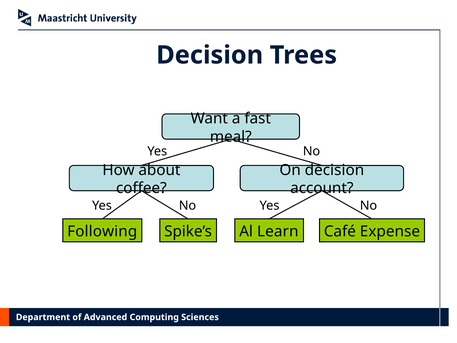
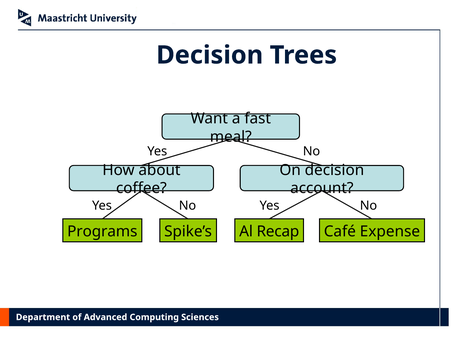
Following: Following -> Programs (102, 231)
Learn: Learn -> Recap (278, 231)
